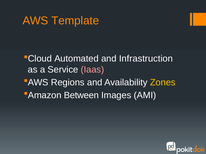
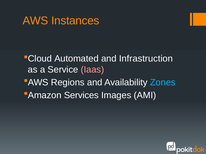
Template: Template -> Instances (75, 21)
Zones colour: yellow -> light blue (163, 83)
Between: Between -> Services (81, 96)
